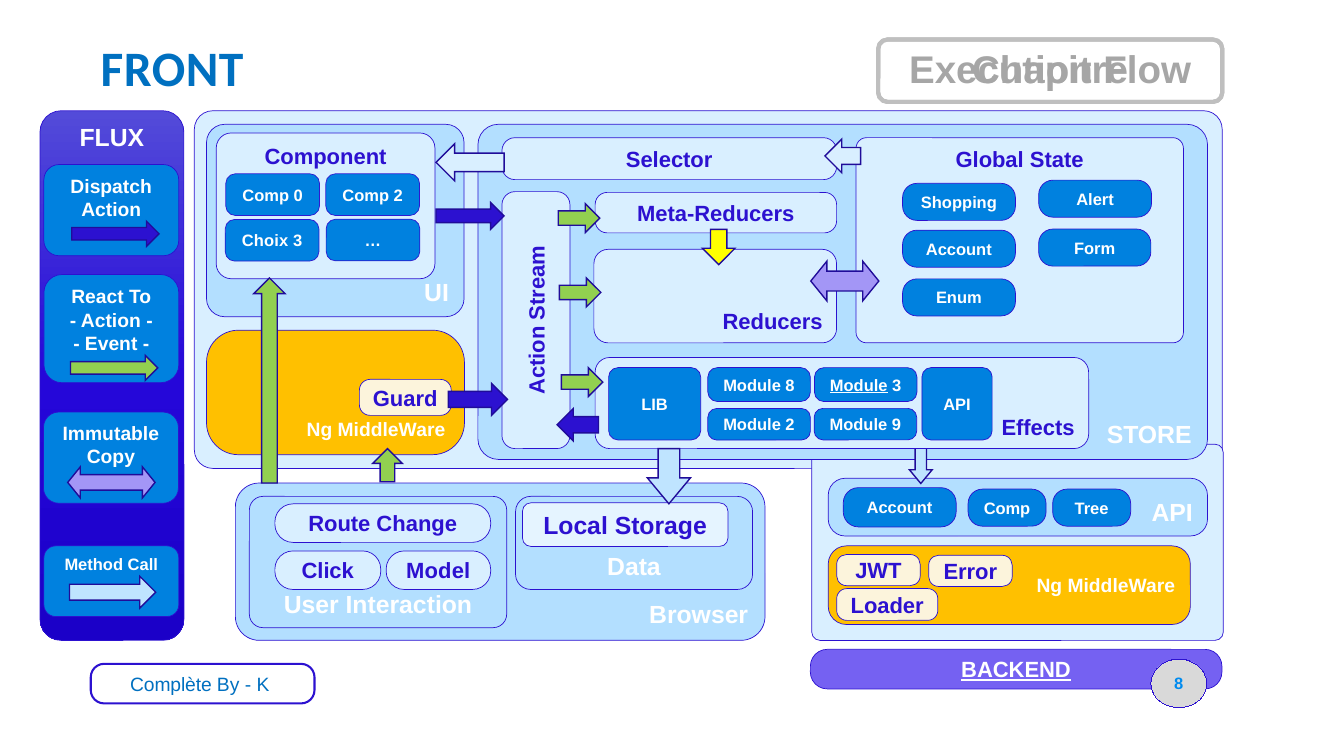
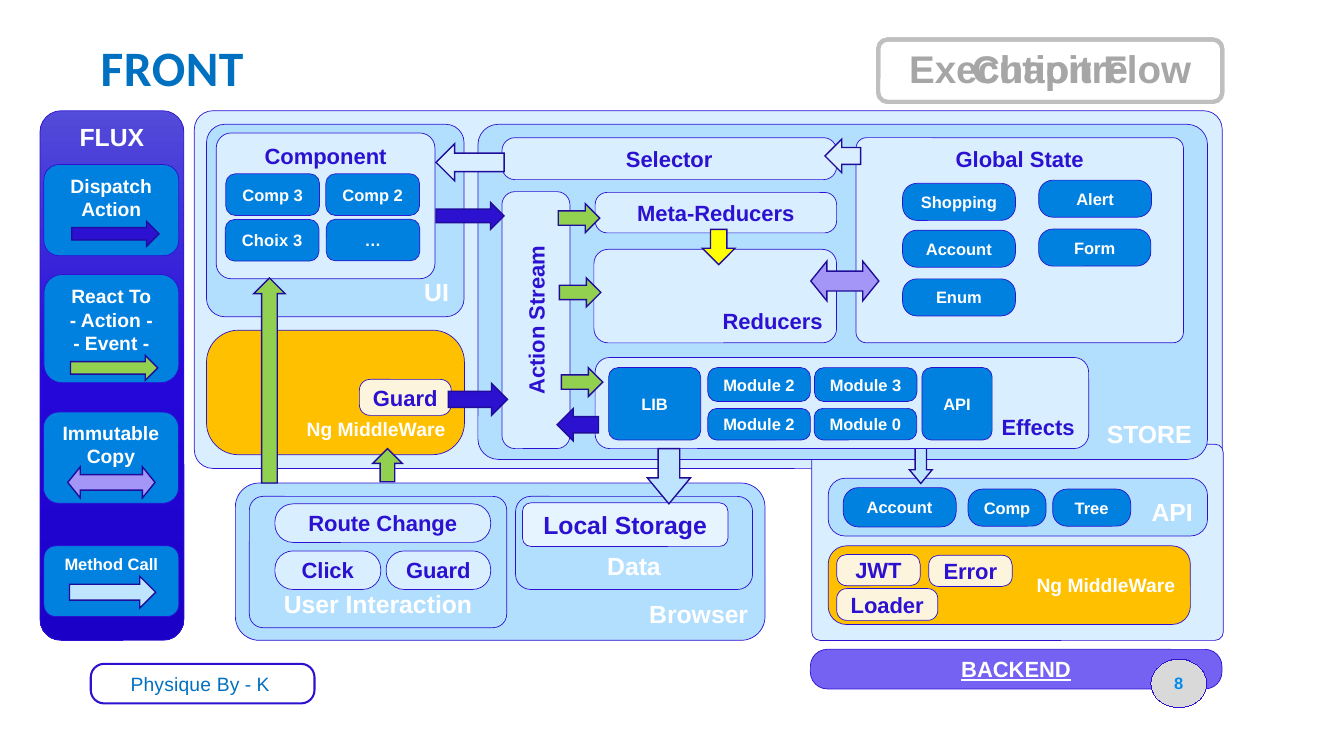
Comp 0: 0 -> 3 (298, 196)
8: 8 -> 2 (790, 386)
Module underline: present -> none (859, 386)
9: 9 -> 0 (896, 425)
Model: Model -> Guard (438, 572)
Complète: Complète -> Physique (171, 685)
